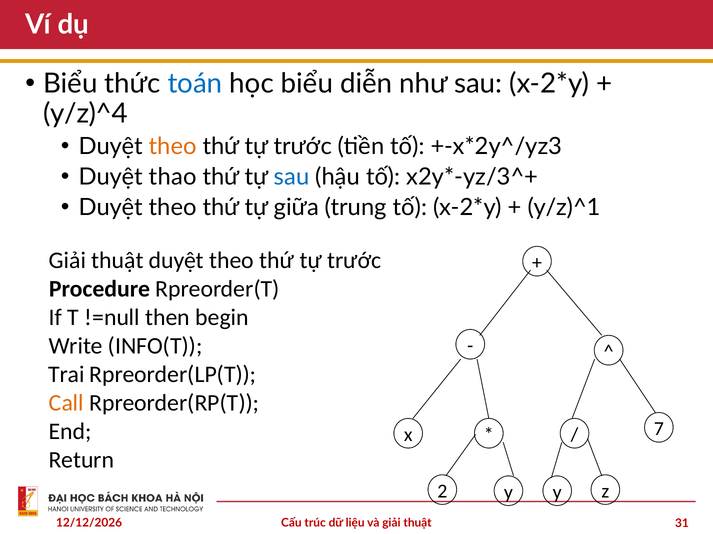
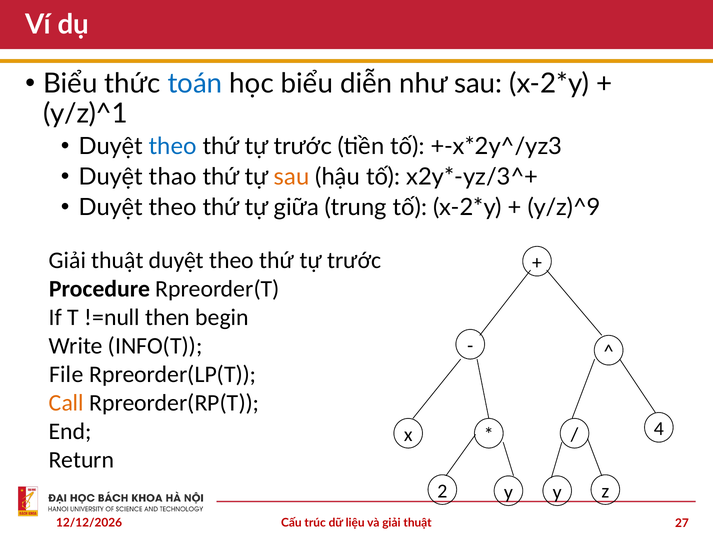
y/z)^4: y/z)^4 -> y/z)^1 (86, 114)
theo colour: orange -> blue (173, 147)
sau colour: blue -> orange (292, 177)
y/z)^1: y/z)^1 -> y/z)^9 (564, 208)
Trai: Trai -> File (66, 375)
7: 7 -> 4 (659, 429)
31: 31 -> 27 (682, 524)
